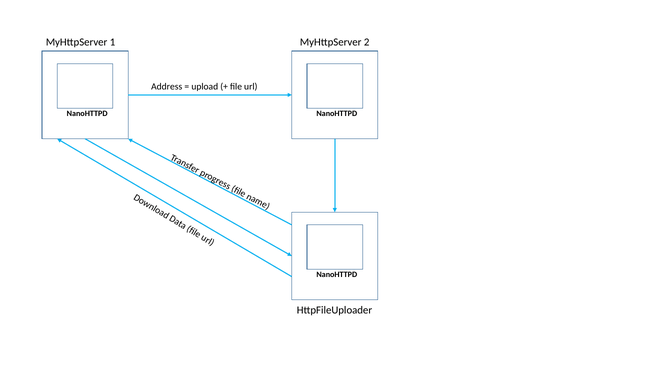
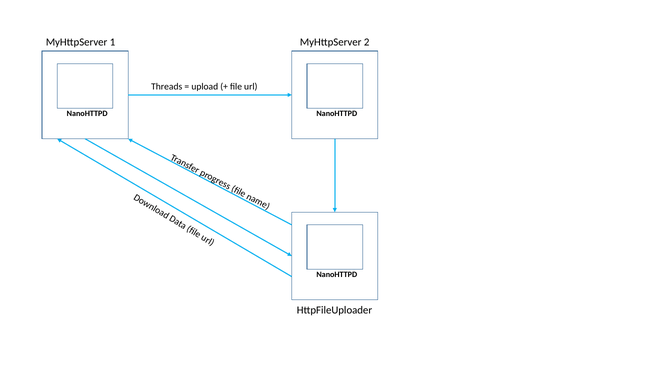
Address: Address -> Threads (167, 87)
